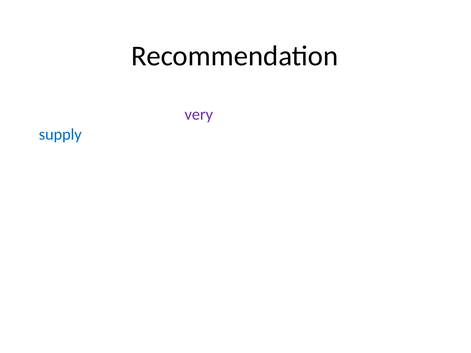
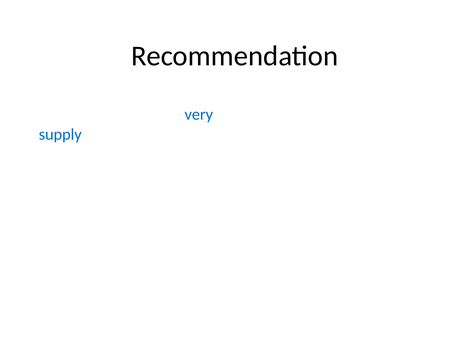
very colour: purple -> blue (199, 115)
